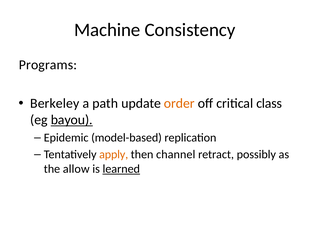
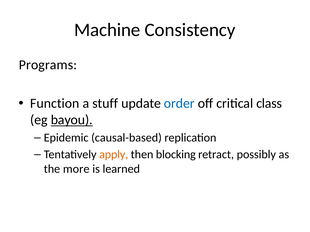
Berkeley: Berkeley -> Function (55, 104)
path: path -> stuff (105, 104)
order colour: orange -> blue (179, 104)
model-based: model-based -> causal-based (126, 138)
channel: channel -> blocking (176, 155)
allow: allow -> more (76, 169)
learned underline: present -> none (121, 169)
